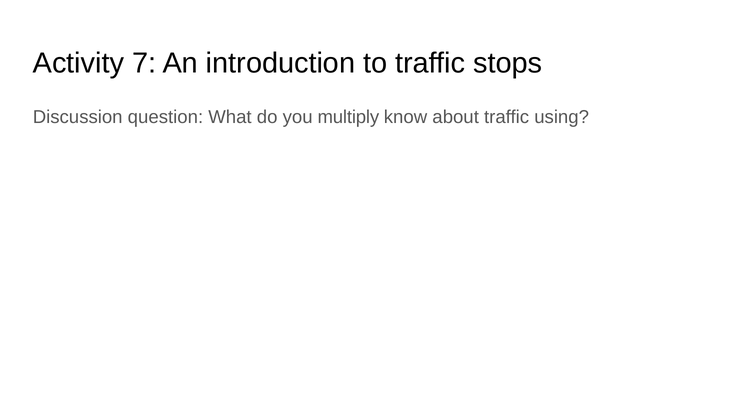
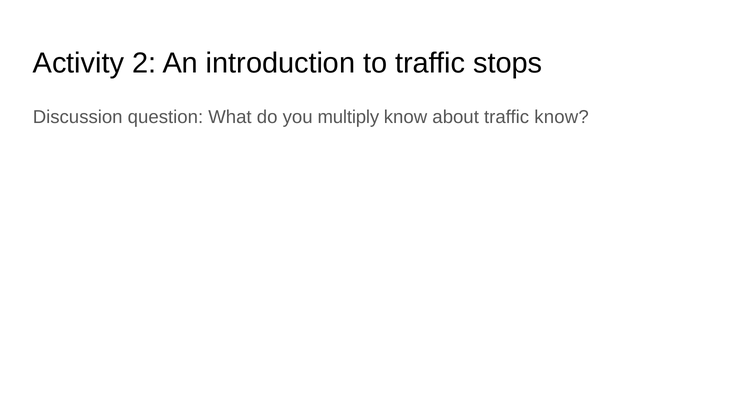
7: 7 -> 2 (144, 63)
traffic using: using -> know (562, 117)
